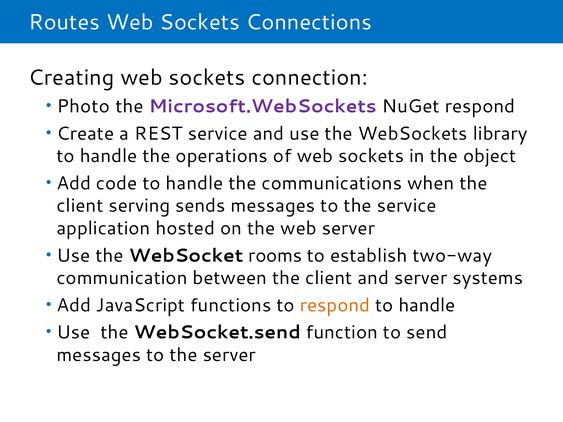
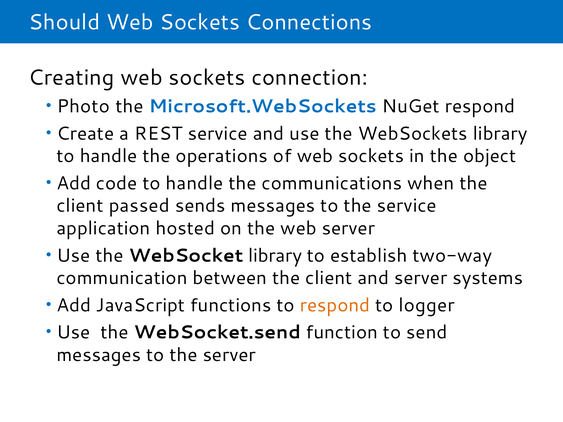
Routes: Routes -> Should (64, 22)
Microsoft.WebSockets colour: purple -> blue (263, 106)
serving: serving -> passed (139, 206)
WebSocket rooms: rooms -> library (275, 256)
handle: handle -> logger (427, 305)
